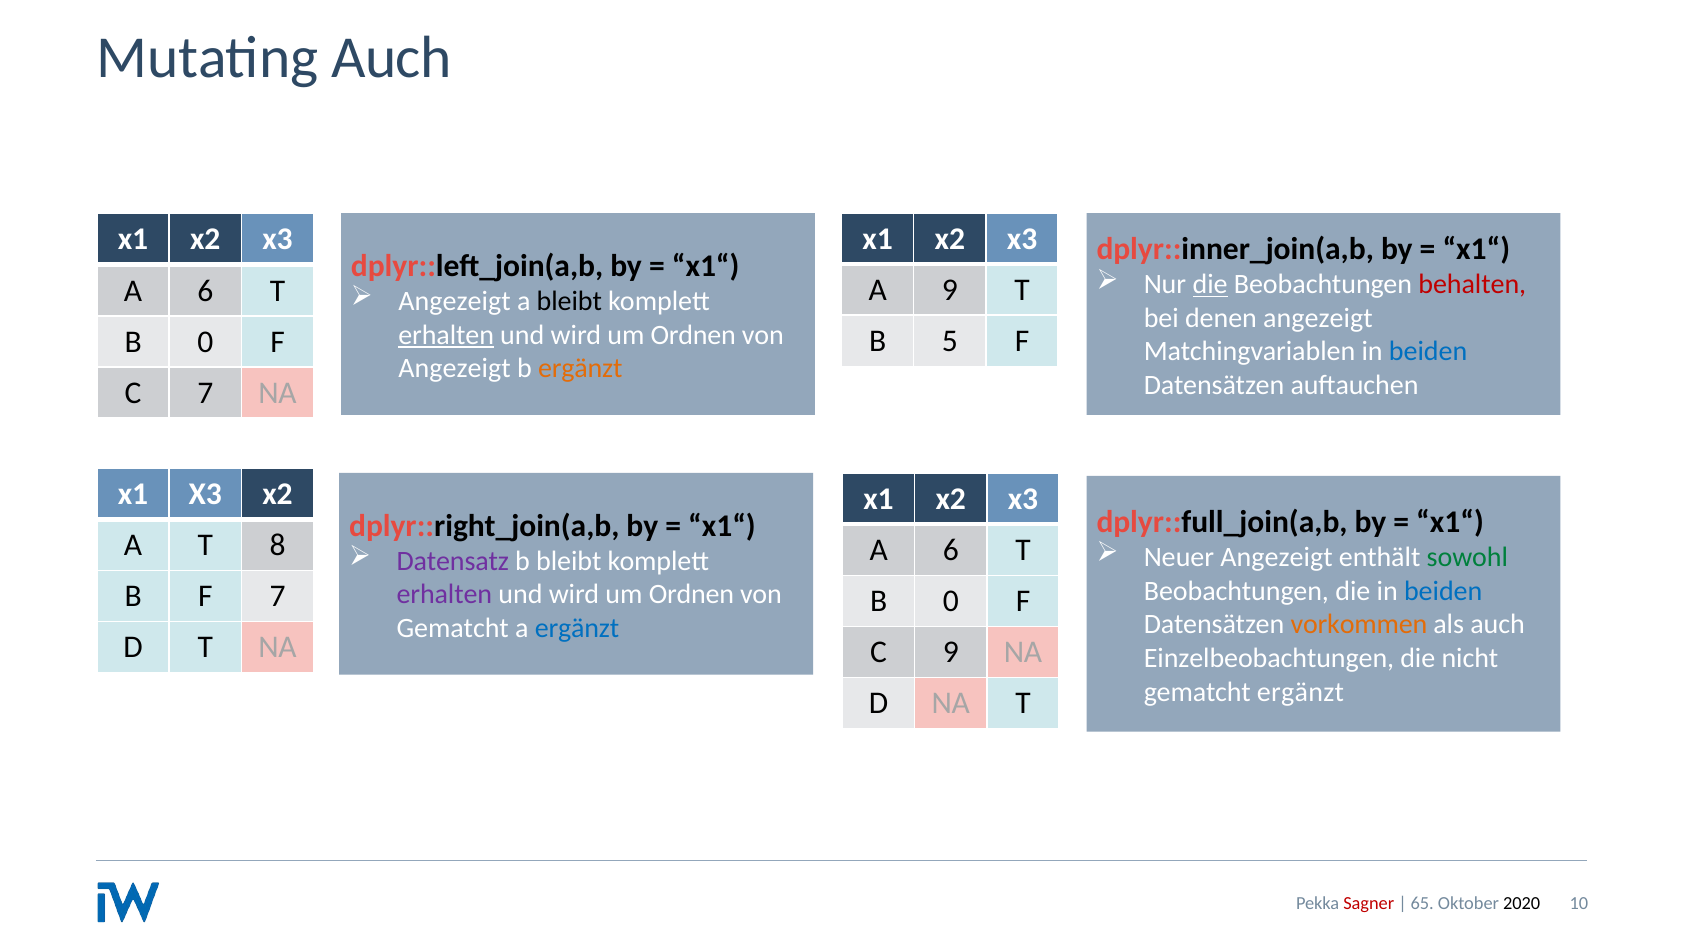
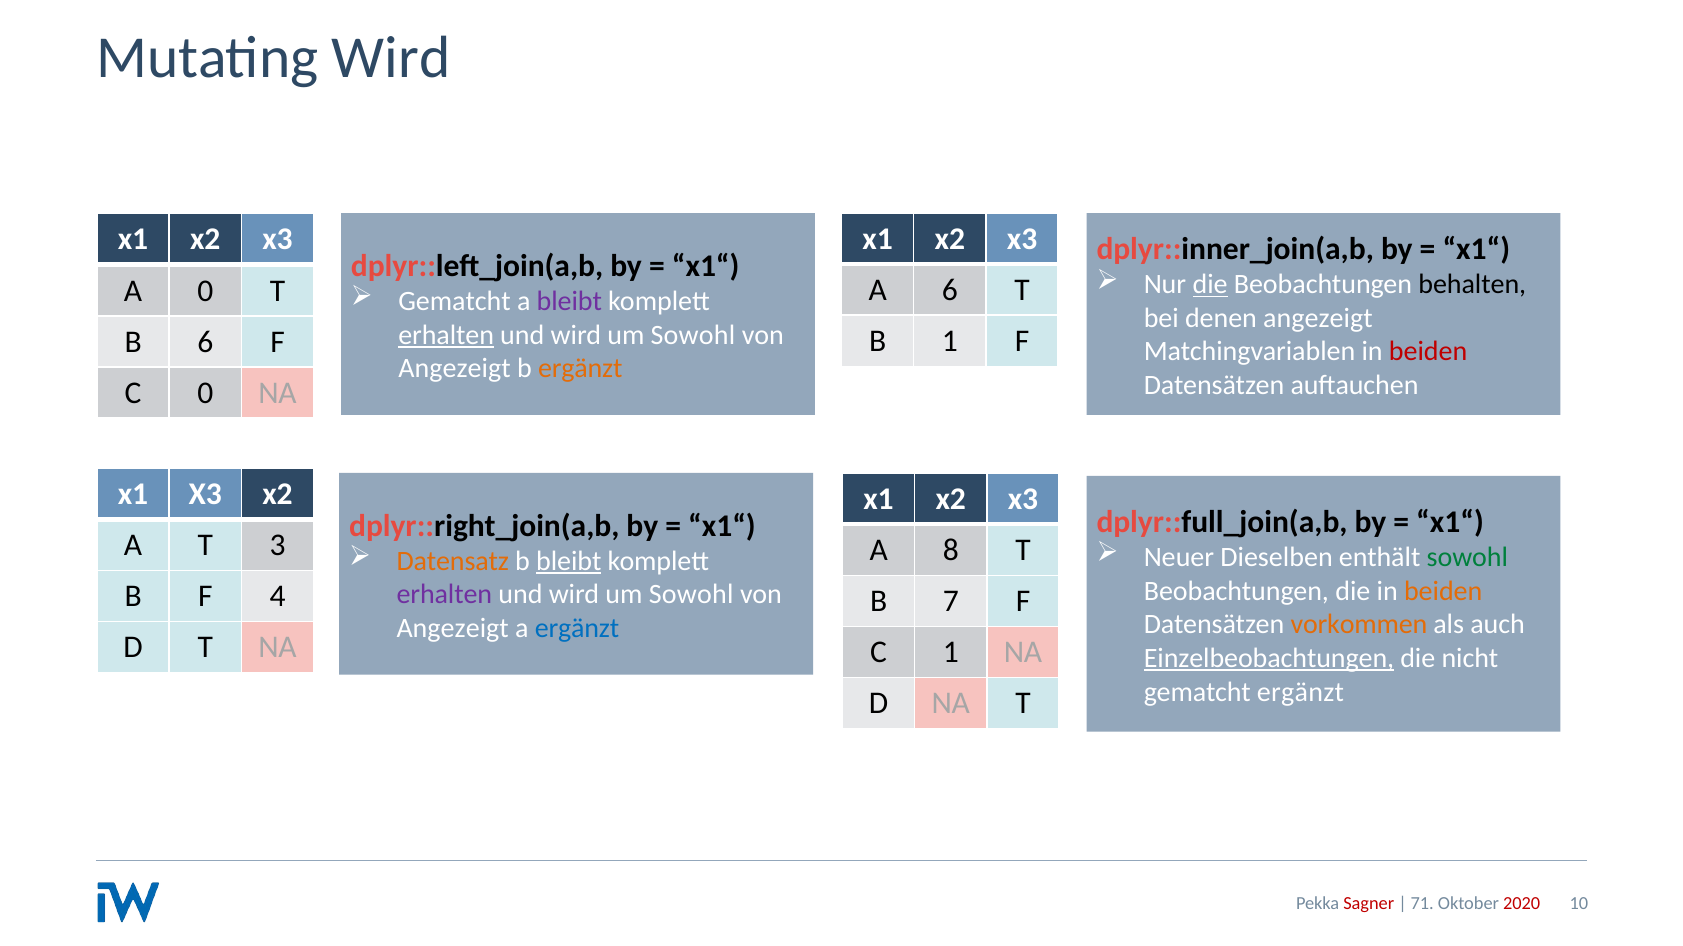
Mutating Auch: Auch -> Wird (391, 58)
behalten colour: red -> black (1472, 285)
A 9: 9 -> 6 (950, 290)
6: 6 -> 0 (205, 291)
Angezeigt: Angezeigt -> Gematcht (455, 301)
bleibt colour: black -> purple (569, 301)
Ordnen: Ordnen -> Sowohl (693, 335)
B 5: 5 -> 1 (950, 341)
0: 0 -> 6 (205, 342)
beiden colour: blue -> red (1428, 352)
C 7: 7 -> 0 (205, 393)
8: 8 -> 3 (278, 546)
6: 6 -> 8 (951, 551)
Neuer Angezeigt: Angezeigt -> Dieselben (1277, 558)
Datensatz colour: purple -> orange (453, 561)
bleibt underline: none -> present (569, 561)
beiden colour: blue -> orange (1443, 591)
Ordnen: Ordnen -> Sowohl (691, 595)
F 7: 7 -> 4 (278, 597)
0: 0 -> 7 (951, 602)
Gematcht: Gematcht -> Angezeigt (453, 629)
C 9: 9 -> 1 (951, 653)
Einzelbeobachtungen underline: none -> present (1269, 659)
65: 65 -> 71 (1422, 904)
2020 colour: black -> red (1522, 904)
